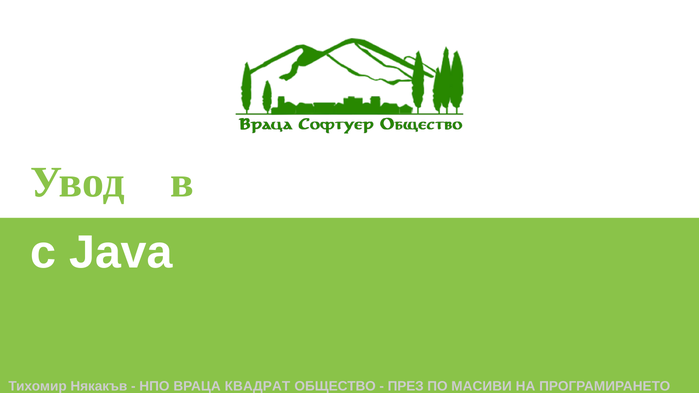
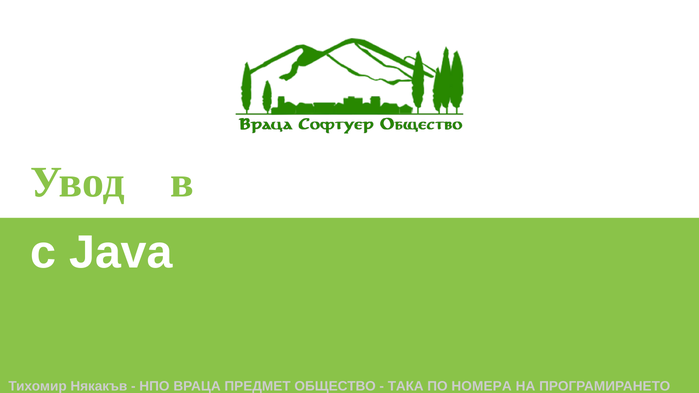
КВАДРАТ: КВАДРАТ -> ПРЕДМЕТ (258, 387)
ПРЕЗ: ПРЕЗ -> ТАКА (406, 387)
МАСИВИ: МАСИВИ -> НОМЕРА (482, 387)
